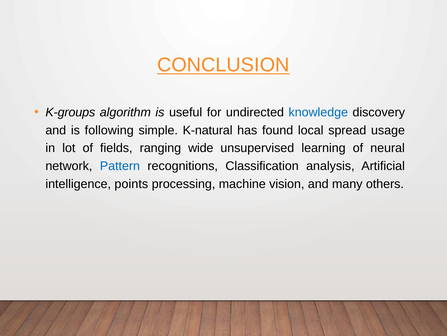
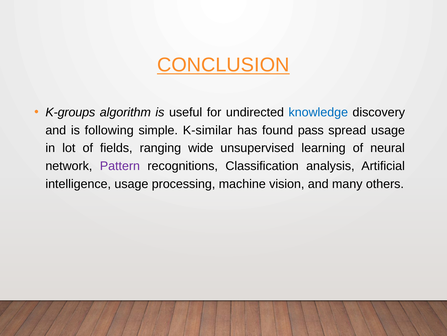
K-natural: K-natural -> K-similar (208, 130)
local: local -> pass (311, 130)
Pattern colour: blue -> purple (120, 166)
intelligence points: points -> usage (131, 184)
